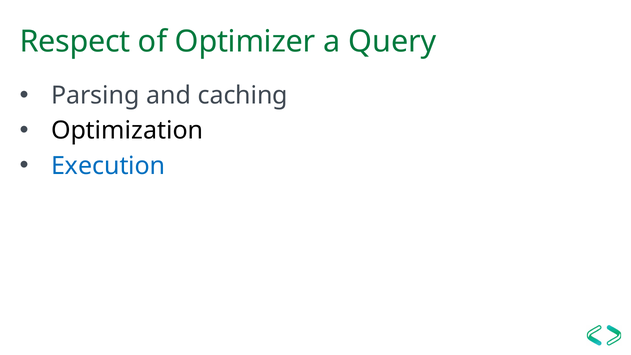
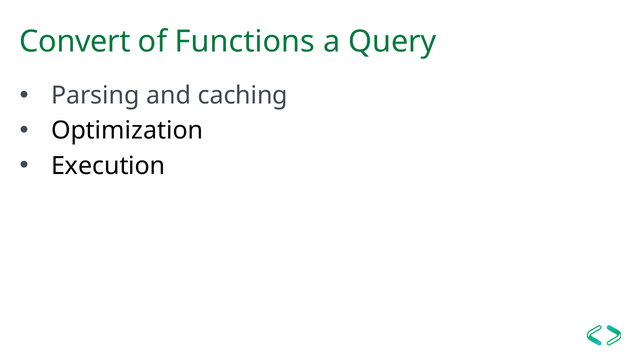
Respect: Respect -> Convert (75, 42)
Optimizer: Optimizer -> Functions (245, 42)
Execution colour: blue -> black (108, 166)
